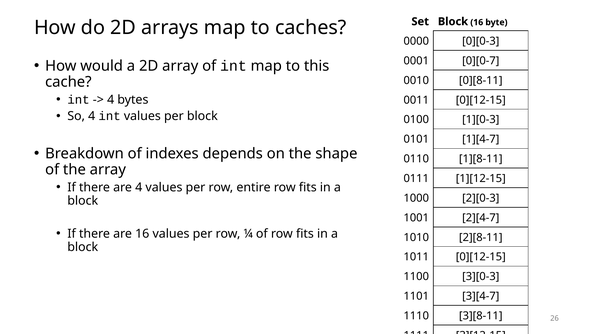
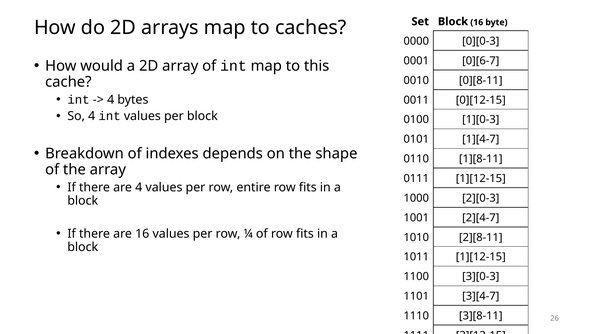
0][0-7: 0][0-7 -> 0][6-7 (481, 61)
1011 0][12-15: 0][12-15 -> 1][12-15 (481, 257)
